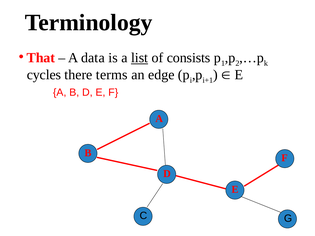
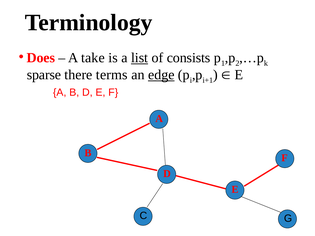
That: That -> Does (41, 58)
data: data -> take (93, 58)
cycles: cycles -> sparse (44, 75)
edge underline: none -> present (161, 75)
